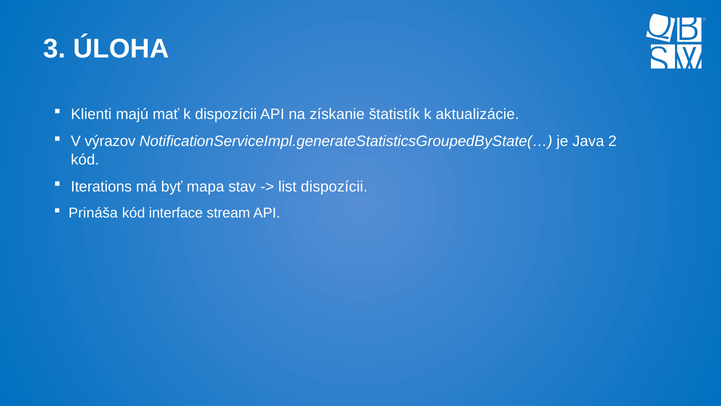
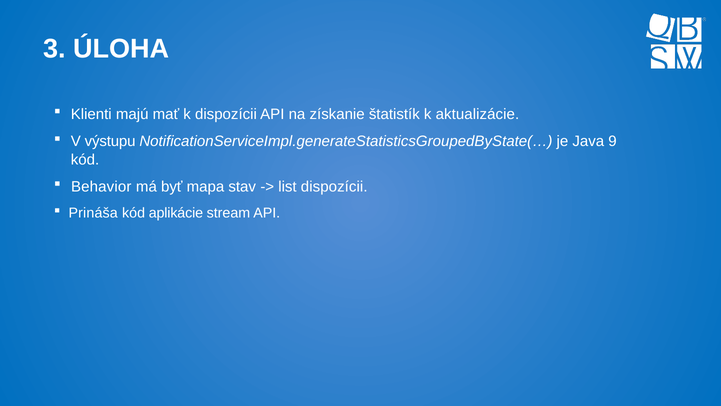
výrazov: výrazov -> výstupu (110, 141)
2: 2 -> 9 (612, 141)
Iterations: Iterations -> Behavior (101, 186)
interface: interface -> aplikácie (176, 213)
